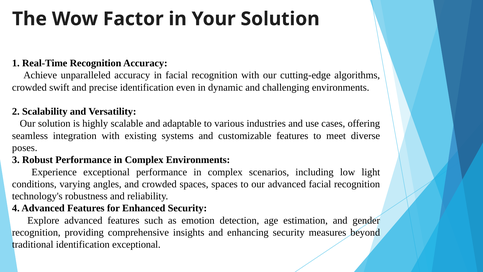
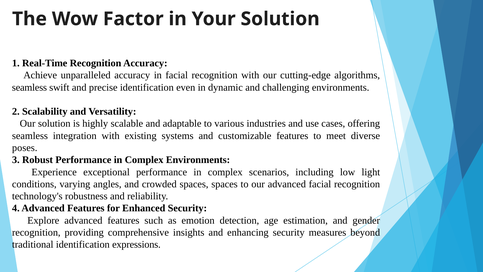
crowded: crowded -> seamless (29, 87)
identification exceptional: exceptional -> expressions (136, 244)
